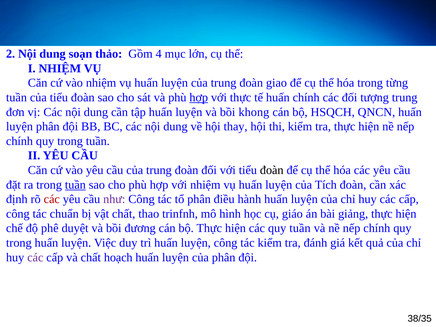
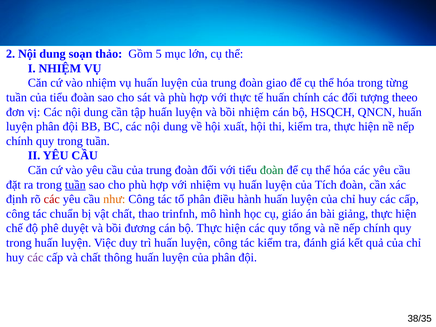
4: 4 -> 5 (159, 54)
hợp underline: present -> none (199, 97)
tượng trung: trung -> theeo (405, 97)
bồi khong: khong -> nhiệm (254, 112)
thay: thay -> xuất (236, 127)
đoàn colour: black -> green (272, 170)
như colour: purple -> orange (114, 199)
quy tuần: tuần -> tổng (300, 228)
hoạch: hoạch -> thông (118, 257)
